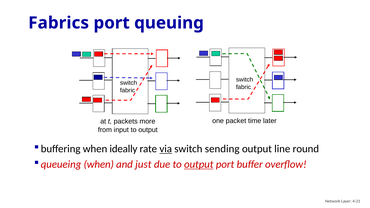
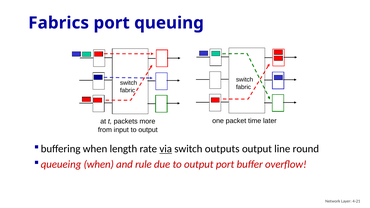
ideally: ideally -> length (123, 149)
sending: sending -> outputs (222, 149)
just: just -> rule (143, 164)
output underline: present -> none (199, 164)
